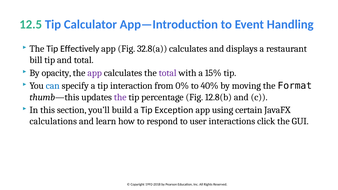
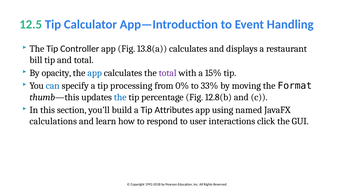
Effectively: Effectively -> Controller (80, 49)
32.8(a: 32.8(a -> 13.8(a (152, 49)
app colour: purple -> blue (95, 73)
interaction: interaction -> processing (131, 86)
40%: 40% -> 33% (209, 86)
the colour: purple -> blue (120, 97)
Exception: Exception -> Attributes (174, 110)
certain: certain -> named (249, 110)
